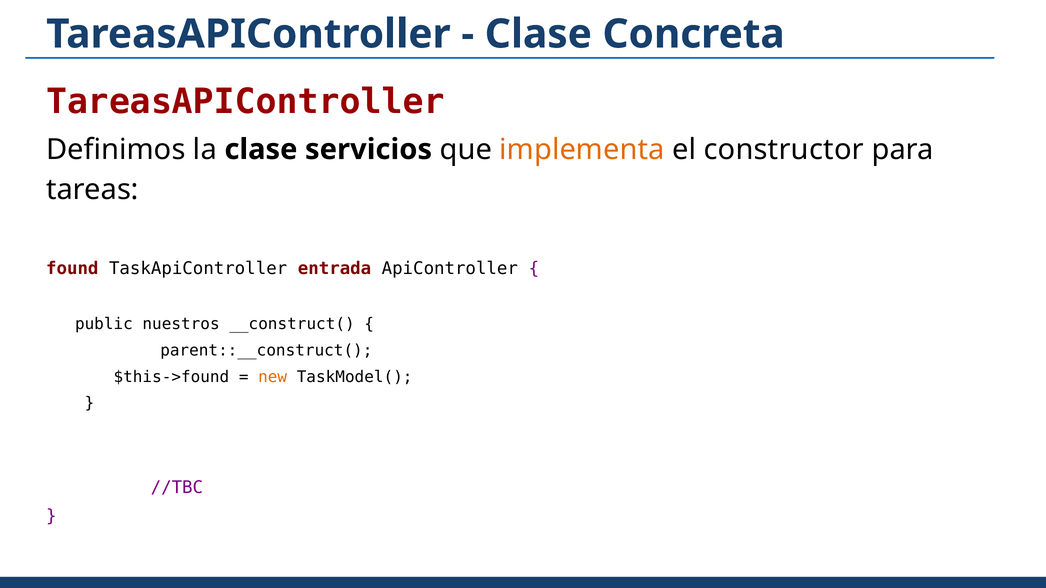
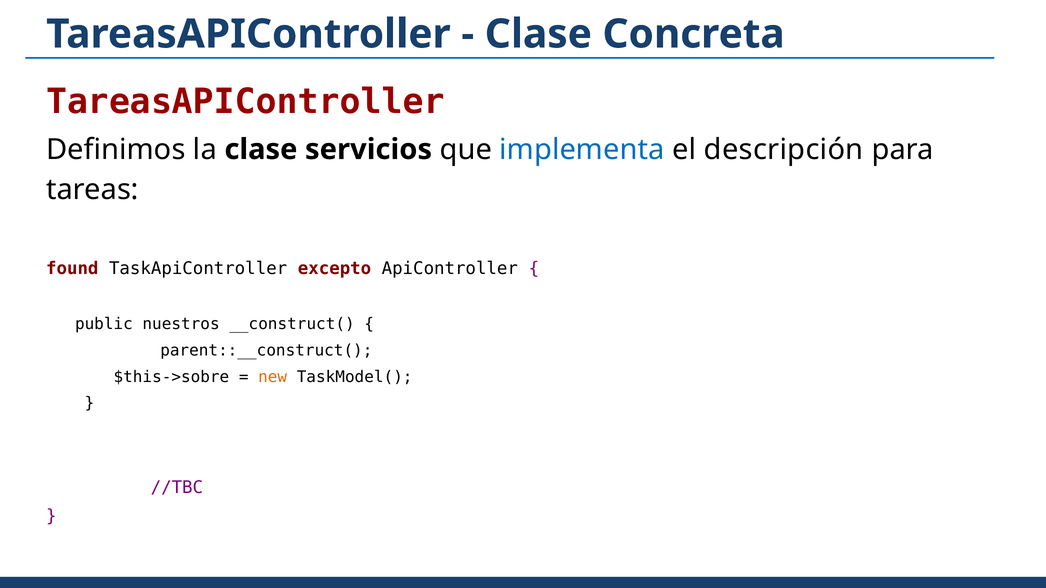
implementa colour: orange -> blue (582, 150)
constructor: constructor -> descripción (784, 150)
entrada: entrada -> excepto (335, 269)
$this->found: $this->found -> $this->sobre (171, 377)
